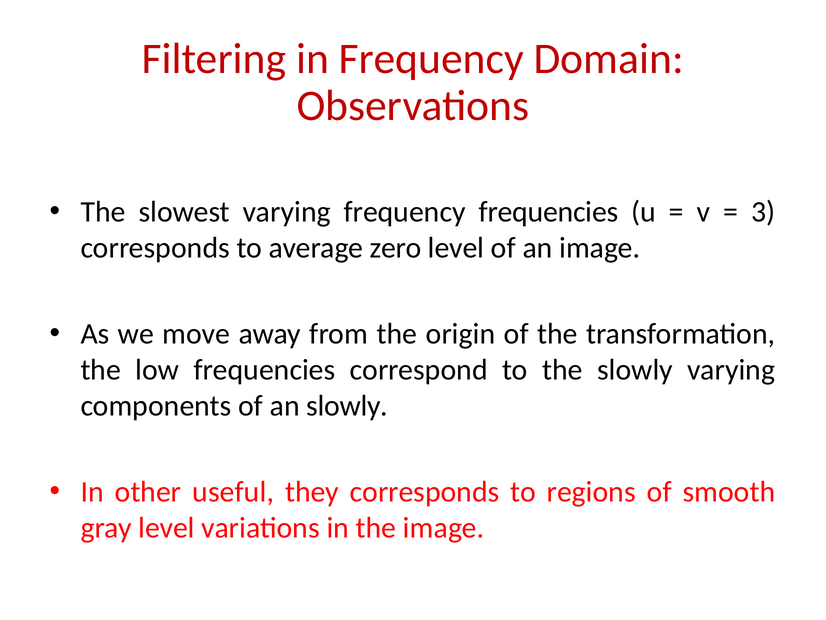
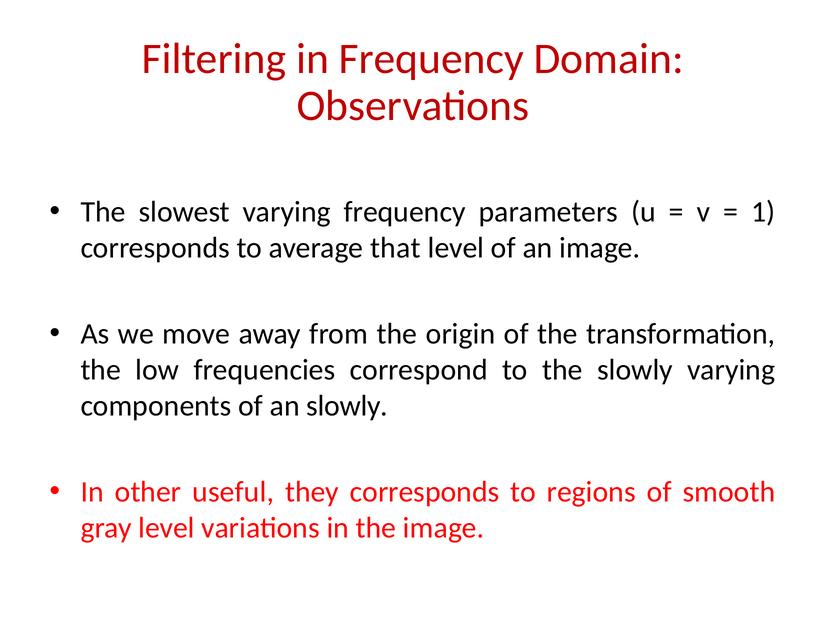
frequency frequencies: frequencies -> parameters (548, 212)
3: 3 -> 1 (763, 212)
zero: zero -> that (395, 248)
